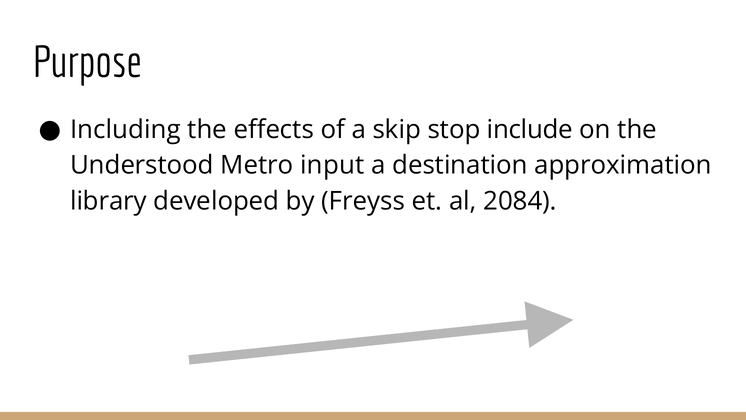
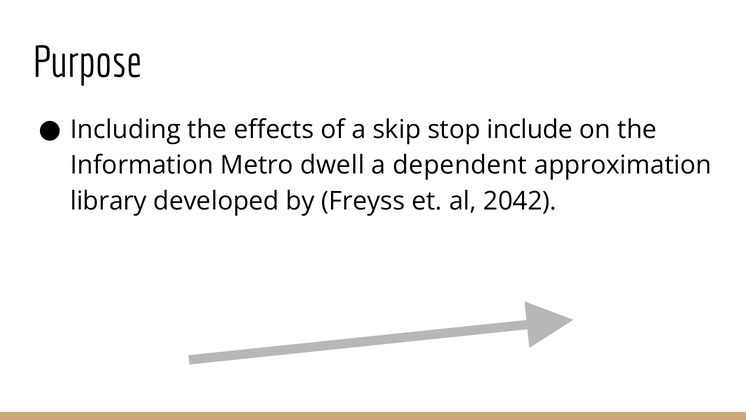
Understood: Understood -> Information (142, 165)
input: input -> dwell (332, 165)
destination: destination -> dependent (460, 165)
2084: 2084 -> 2042 (520, 201)
